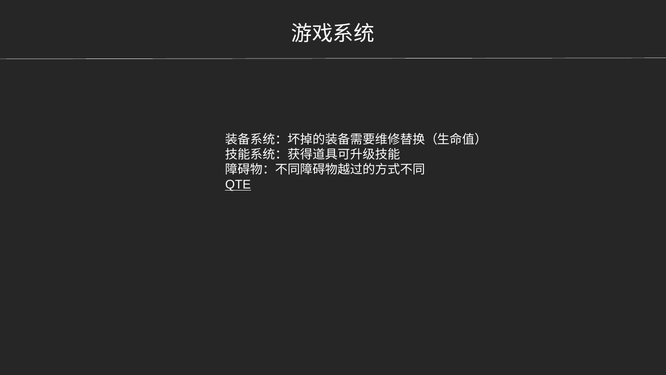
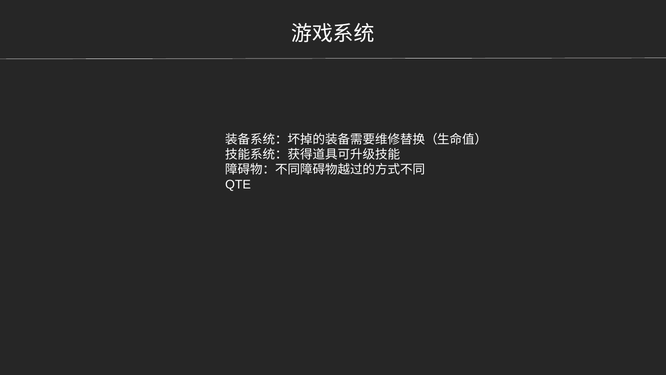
QTE underline: present -> none (238, 185)
